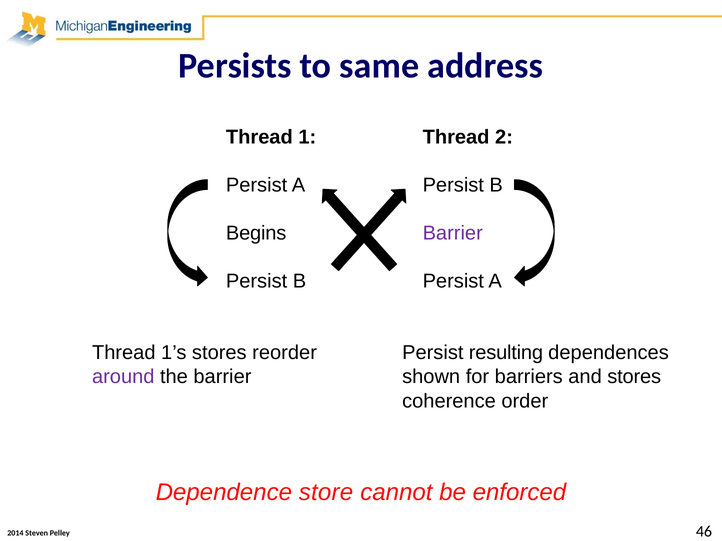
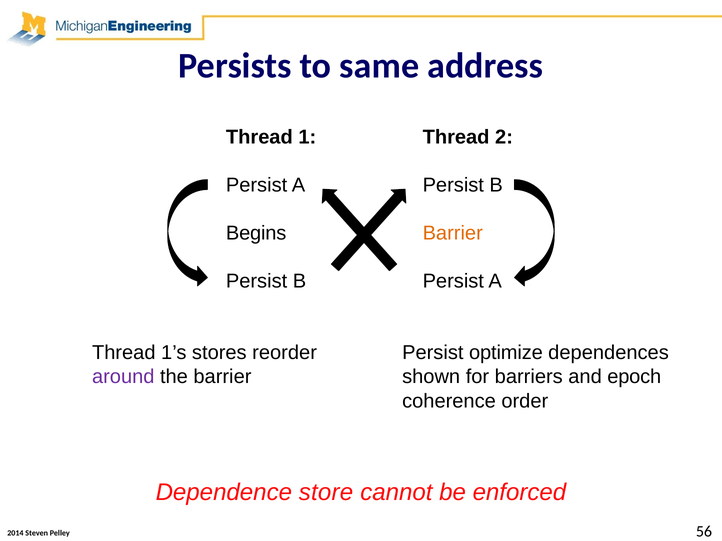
Barrier colour: purple -> orange (453, 233)
resulting: resulting -> optimize (506, 353)
and stores: stores -> epoch (634, 377)
46: 46 -> 56 (704, 532)
